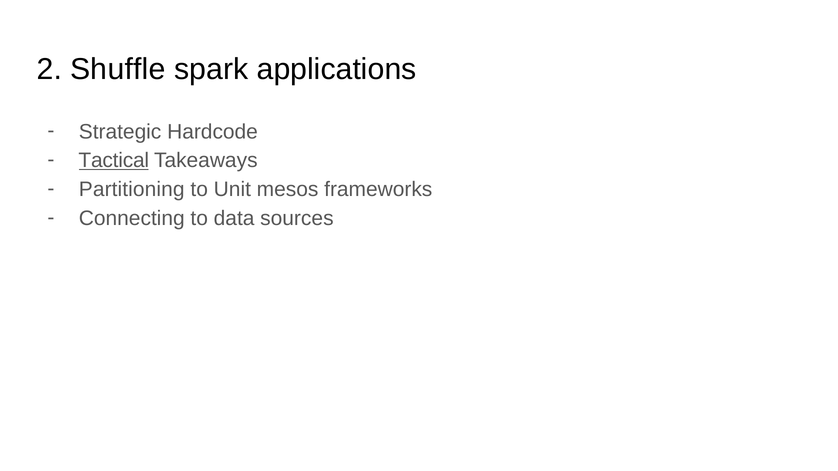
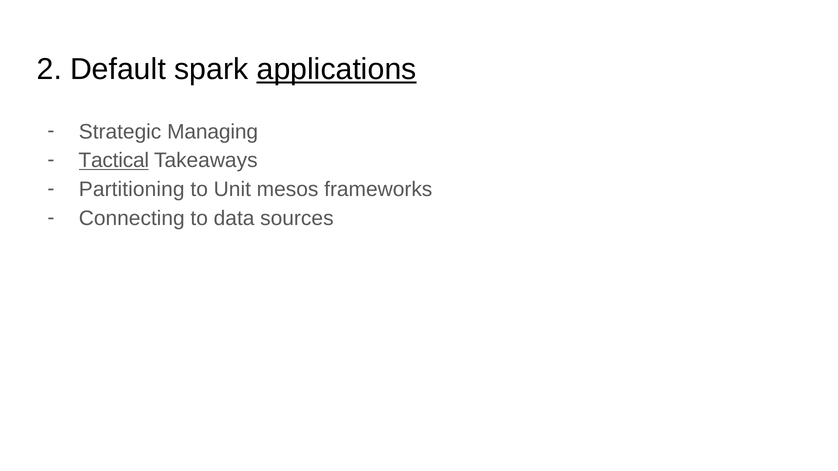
Shuffle: Shuffle -> Default (118, 69)
applications underline: none -> present (337, 69)
Hardcode: Hardcode -> Managing (213, 132)
